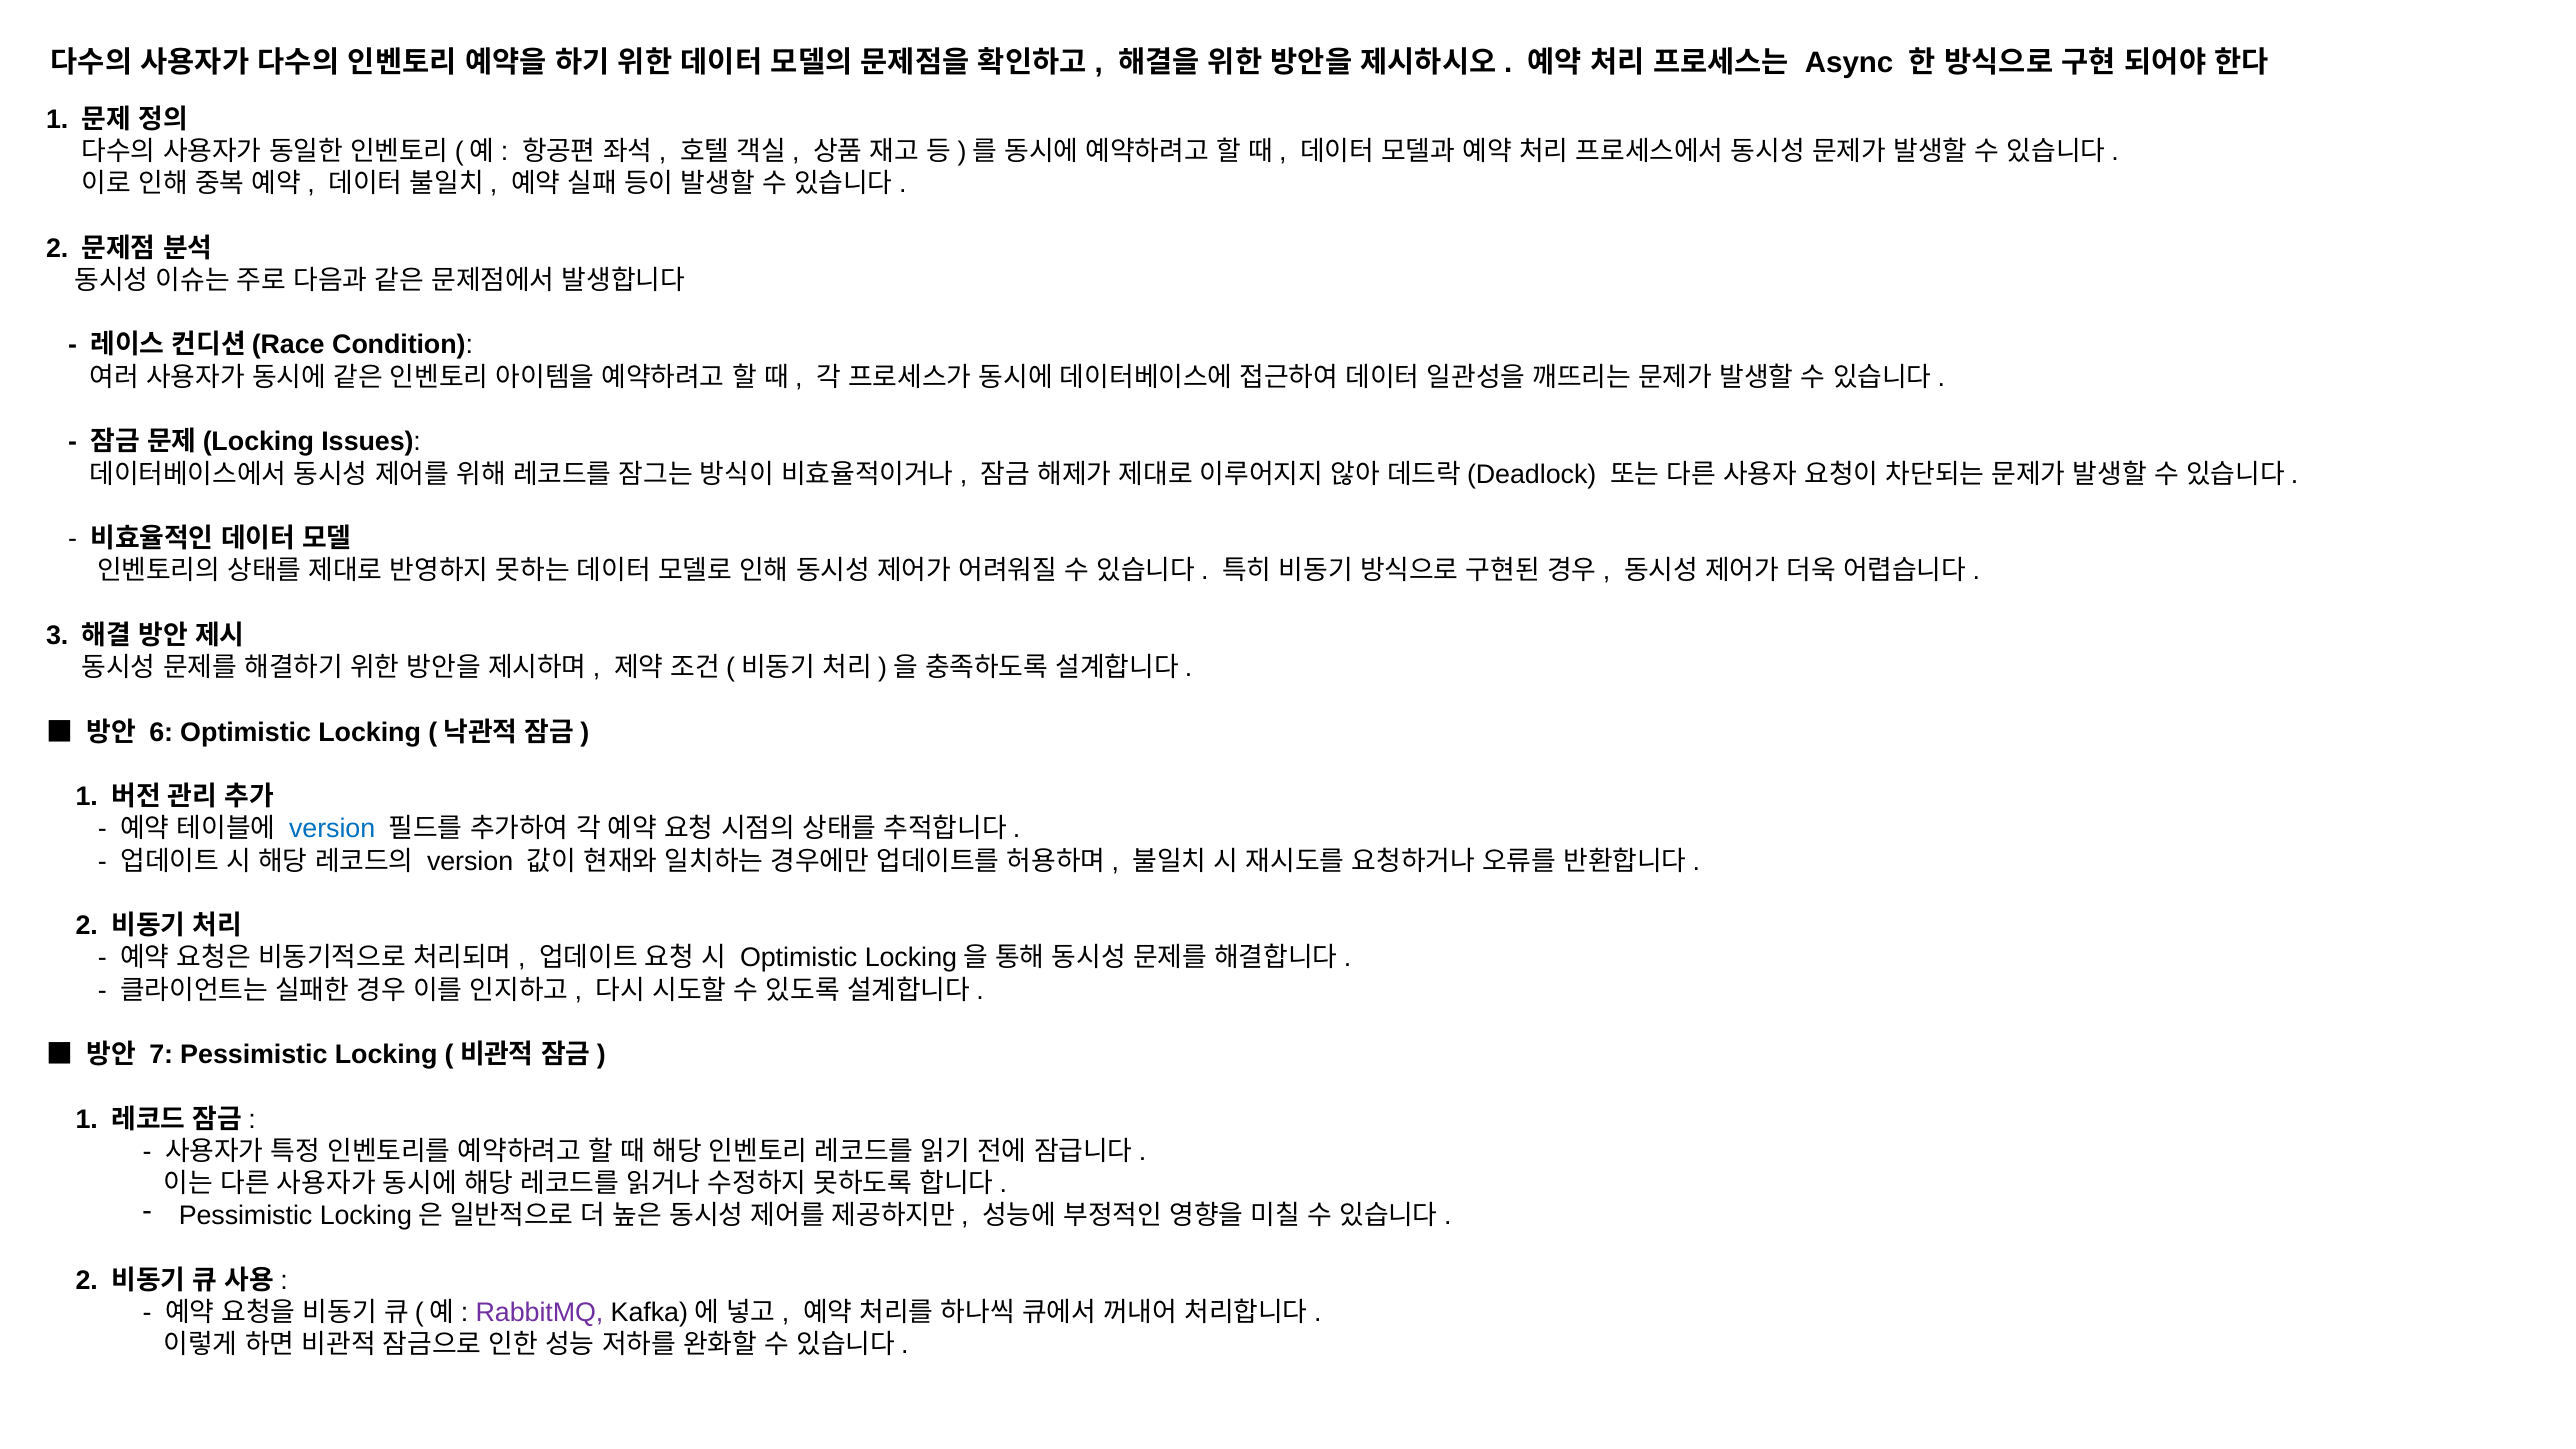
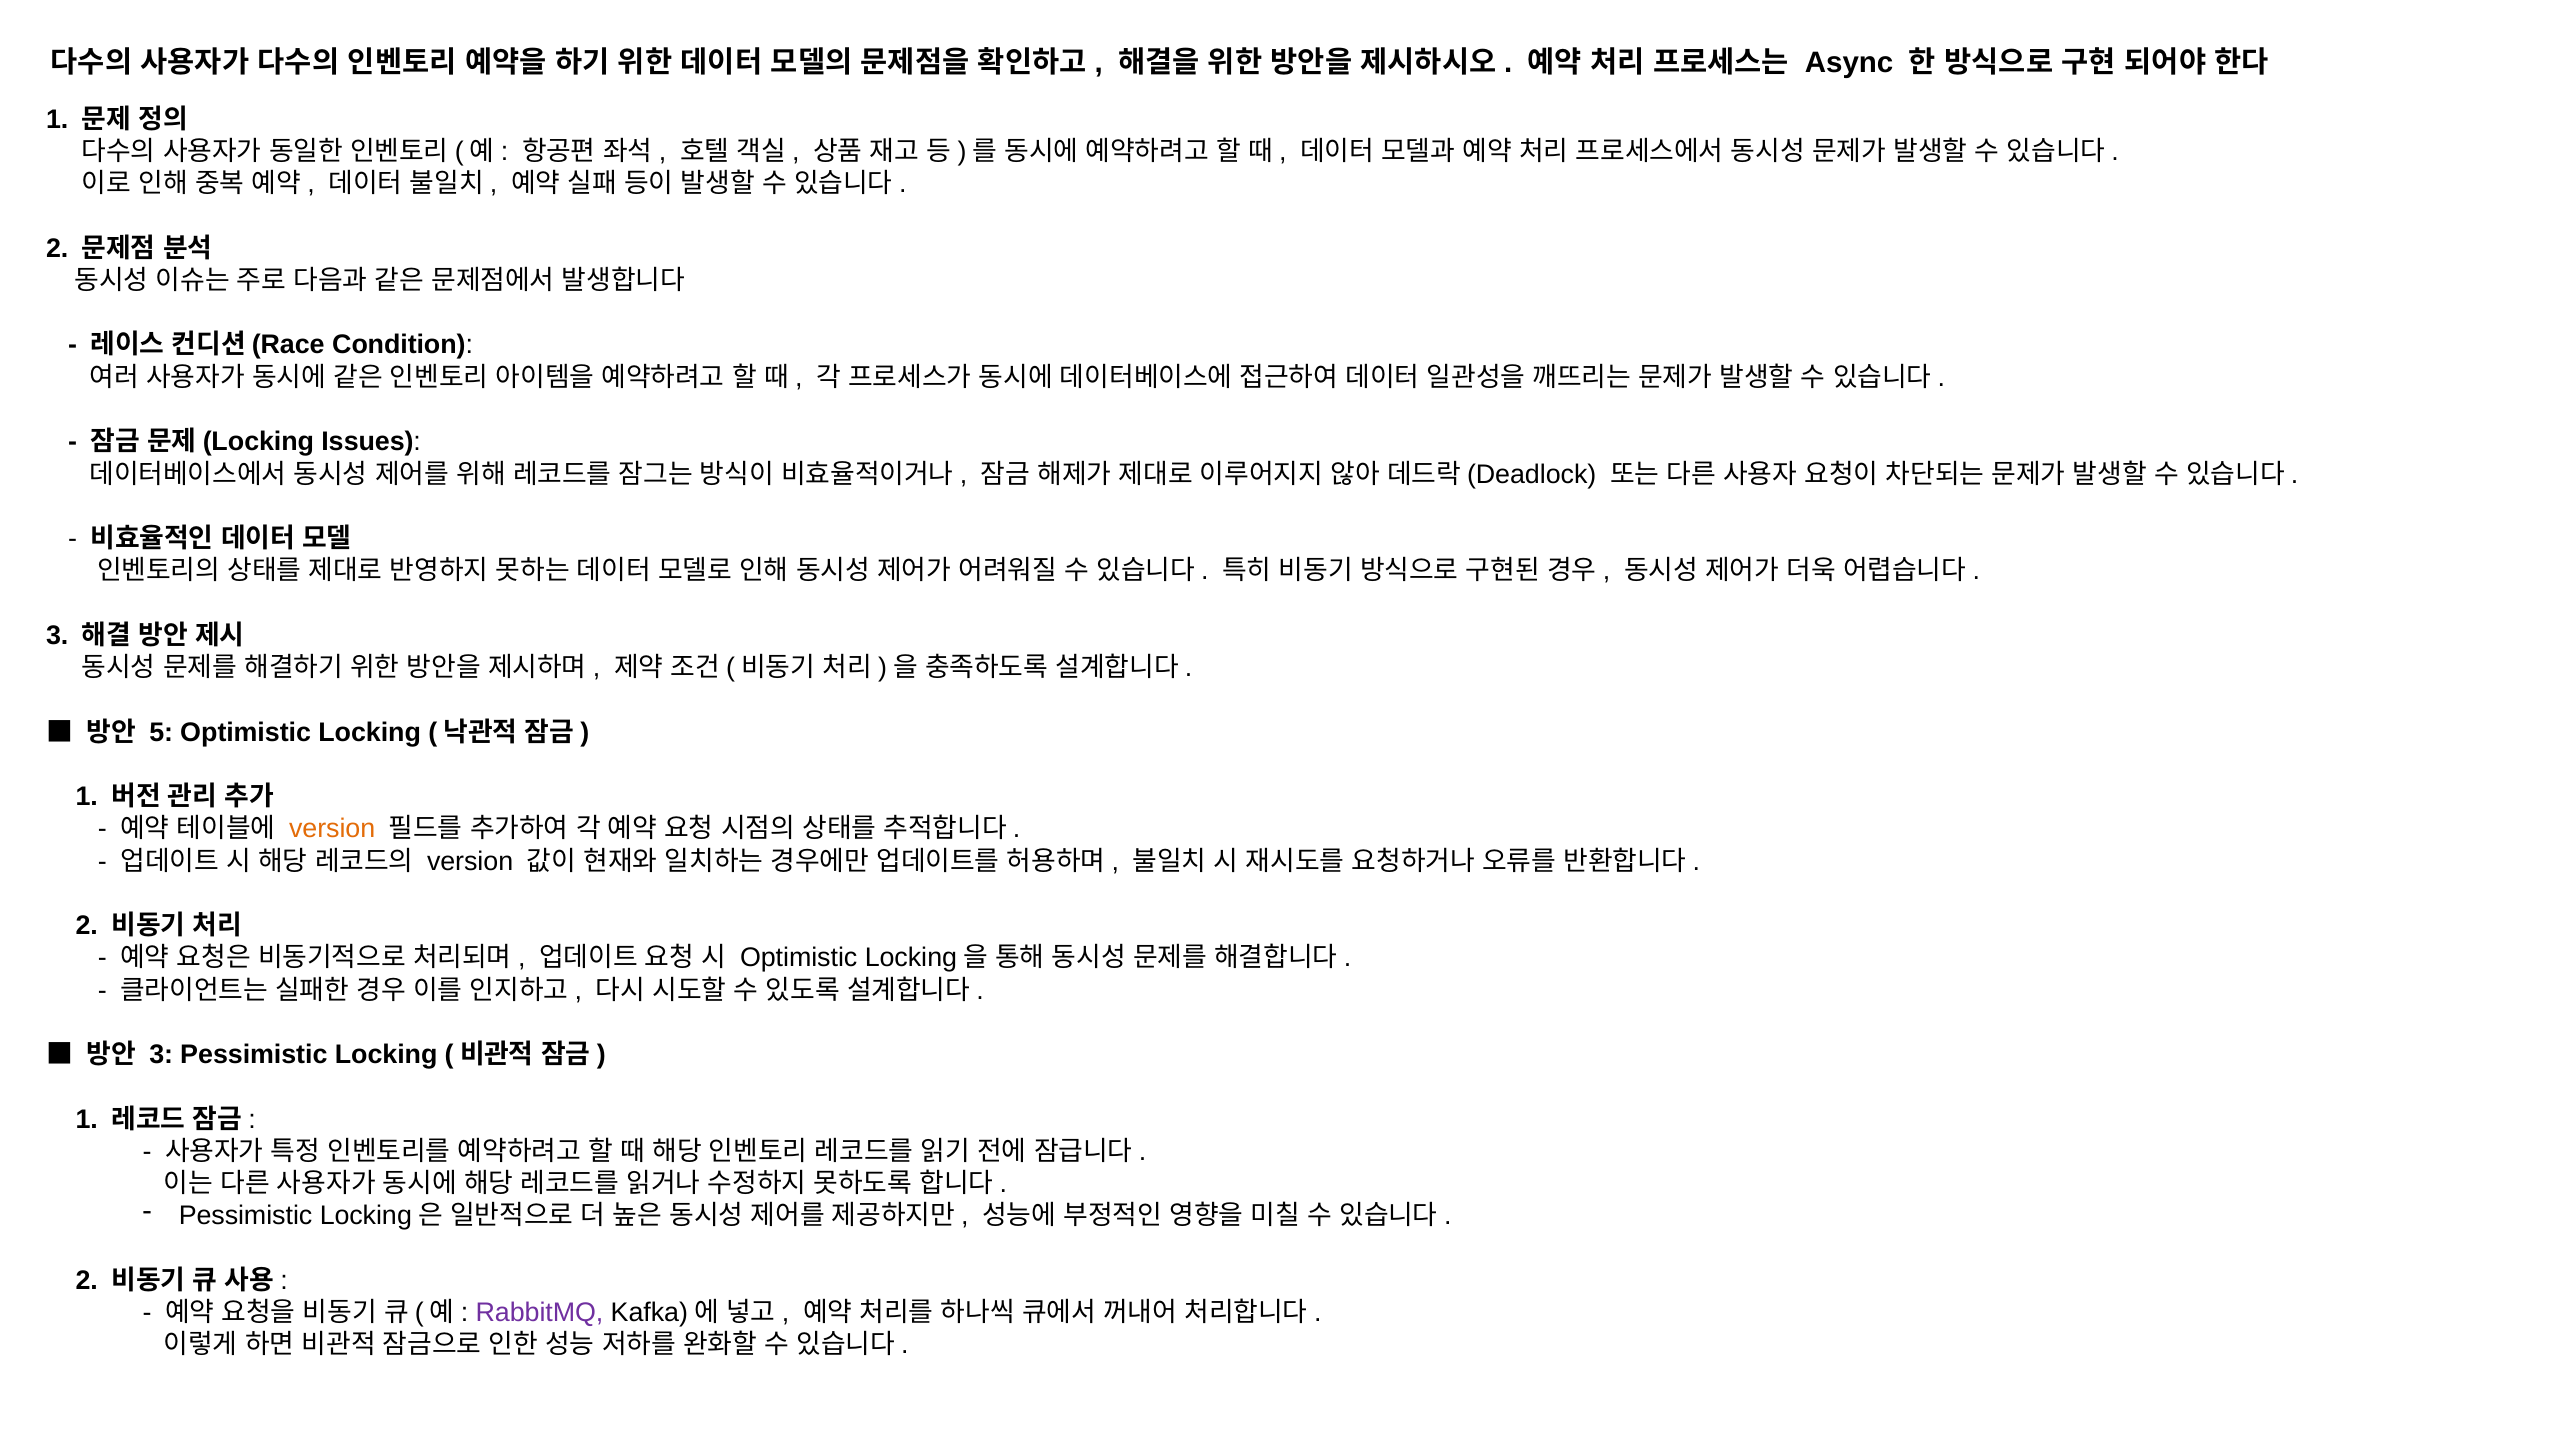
6: 6 -> 5 (161, 732)
version colour: blue -> orange (332, 829)
7: 7 -> 3 (161, 1055)
